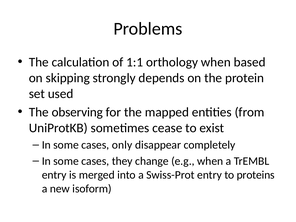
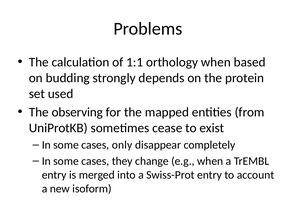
skipping: skipping -> budding (68, 78)
proteins: proteins -> account (256, 175)
